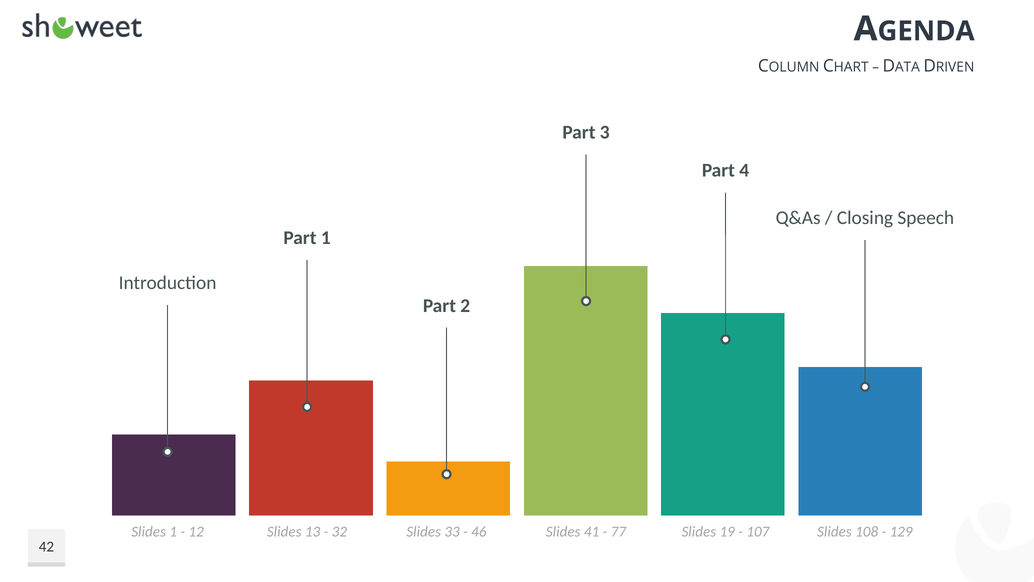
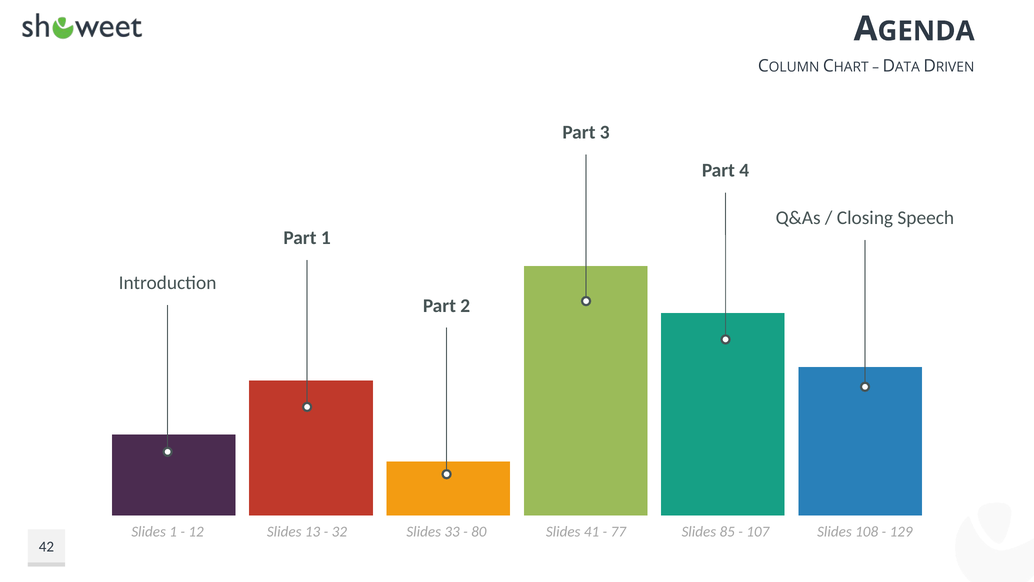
46: 46 -> 80 (479, 531)
19: 19 -> 85 (727, 531)
